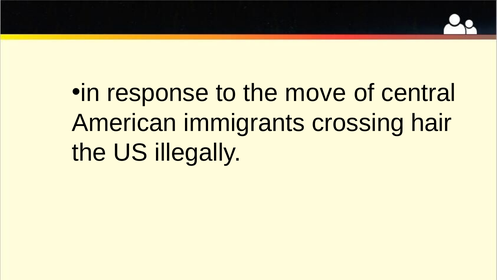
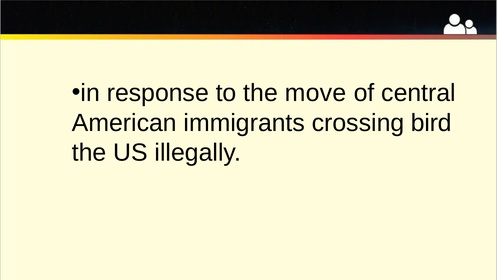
hair: hair -> bird (431, 123)
